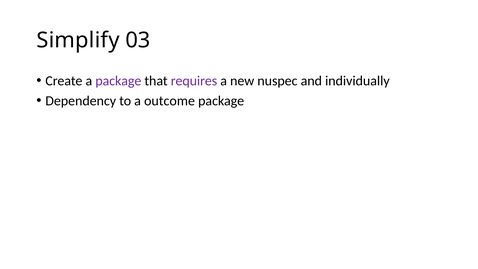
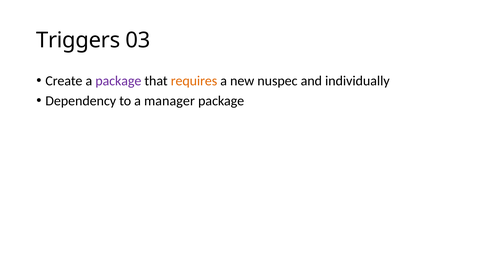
Simplify: Simplify -> Triggers (78, 40)
requires colour: purple -> orange (194, 81)
outcome: outcome -> manager (169, 101)
